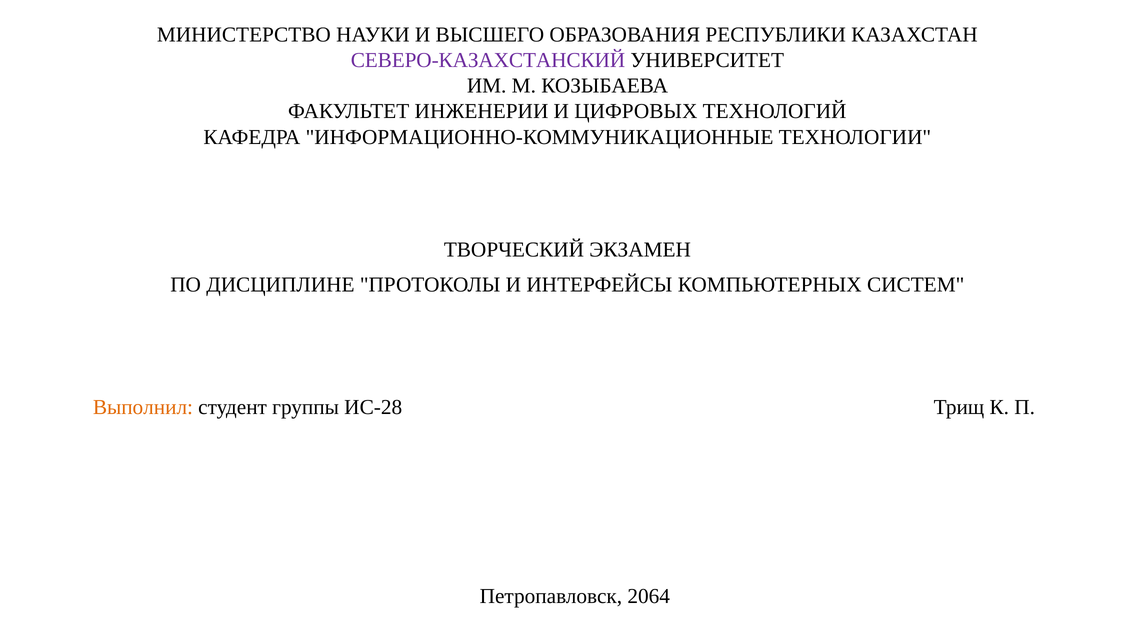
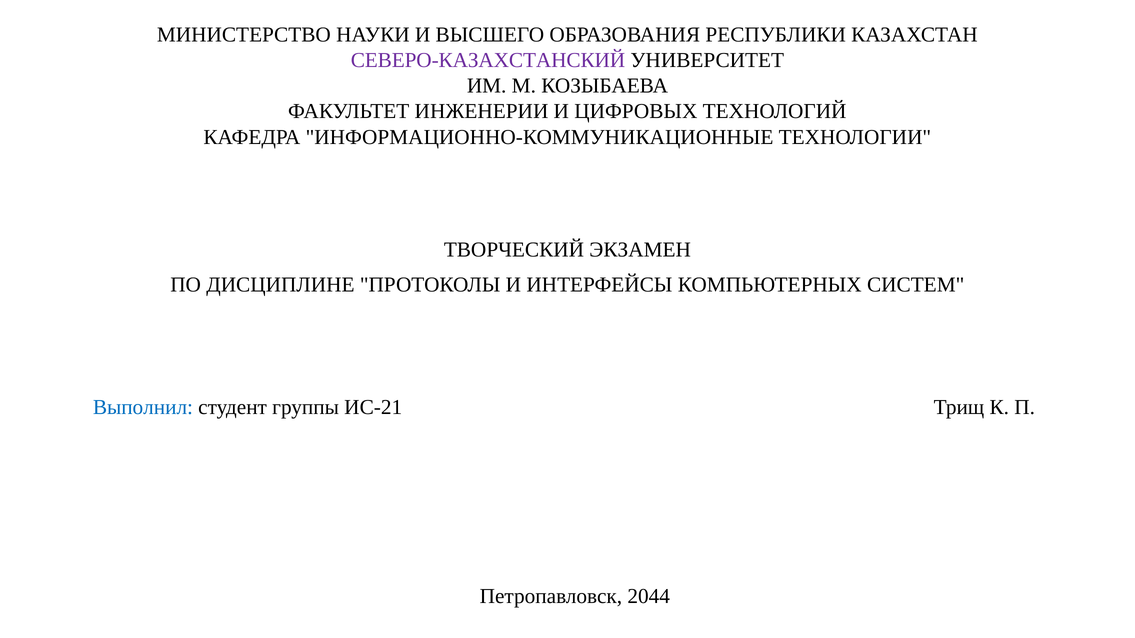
Выполнил colour: orange -> blue (143, 408)
ИС-28: ИС-28 -> ИС-21 (373, 408)
2064: 2064 -> 2044 (649, 597)
